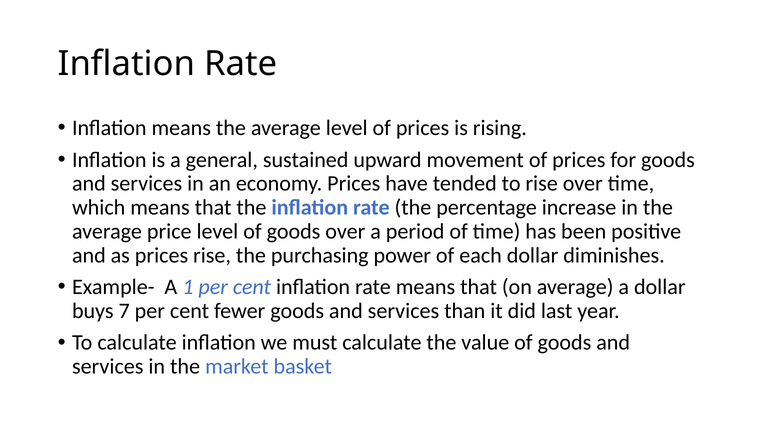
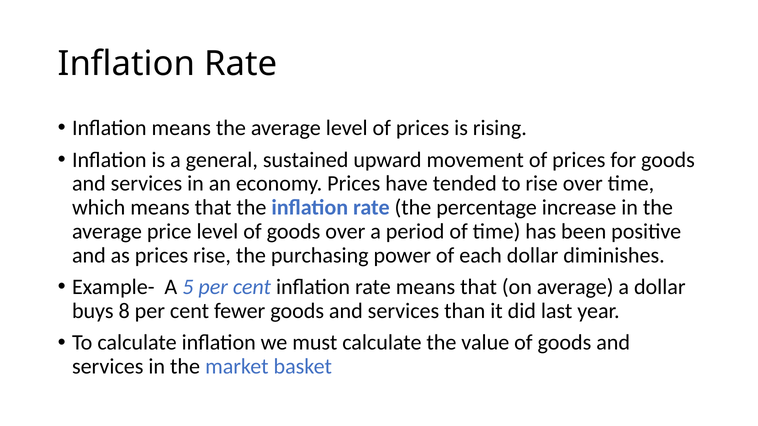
1: 1 -> 5 (188, 287)
7: 7 -> 8 (124, 311)
